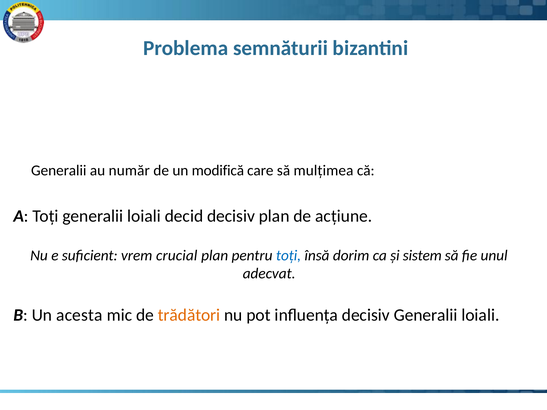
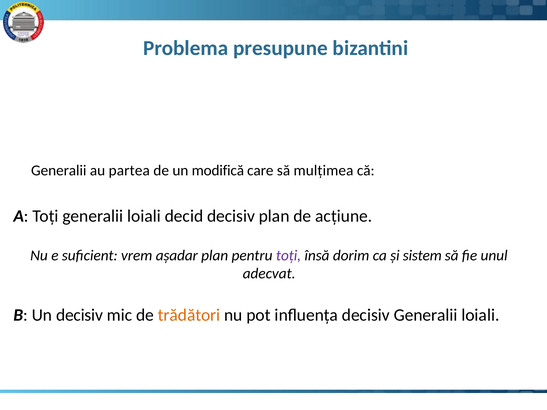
semnăturii: semnăturii -> presupune (280, 48)
număr: număr -> partea (129, 171)
crucial: crucial -> așadar (177, 255)
toți colour: blue -> purple (288, 255)
Un acesta: acesta -> decisiv (80, 315)
